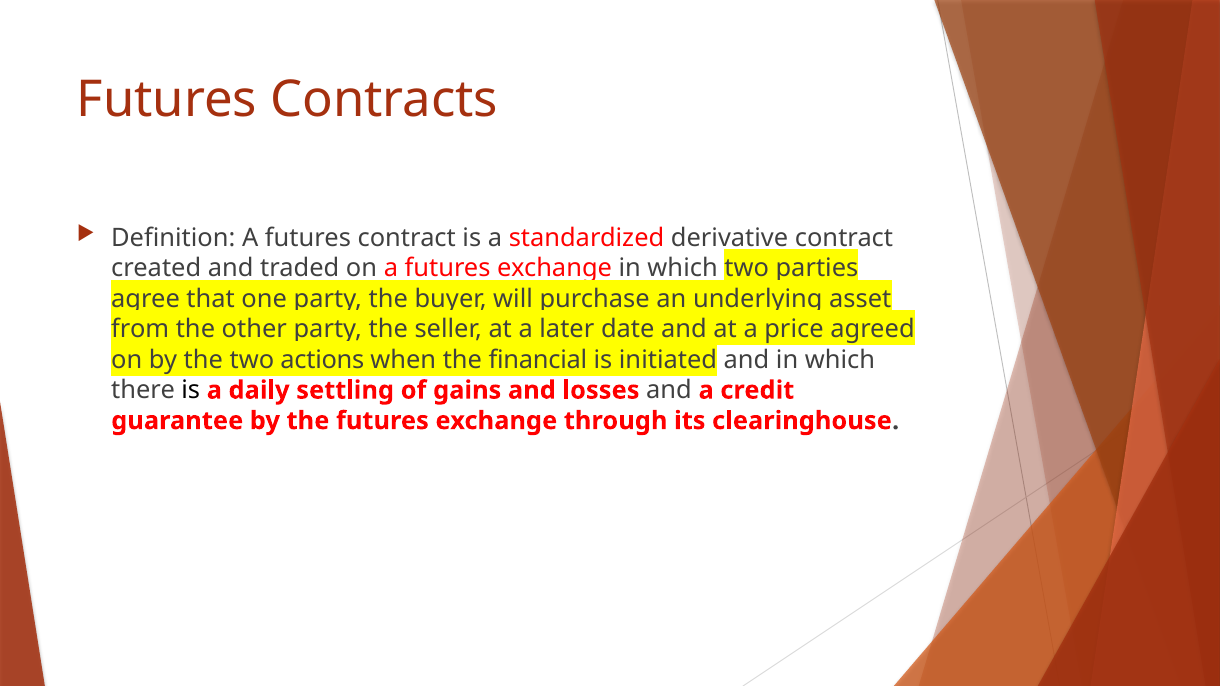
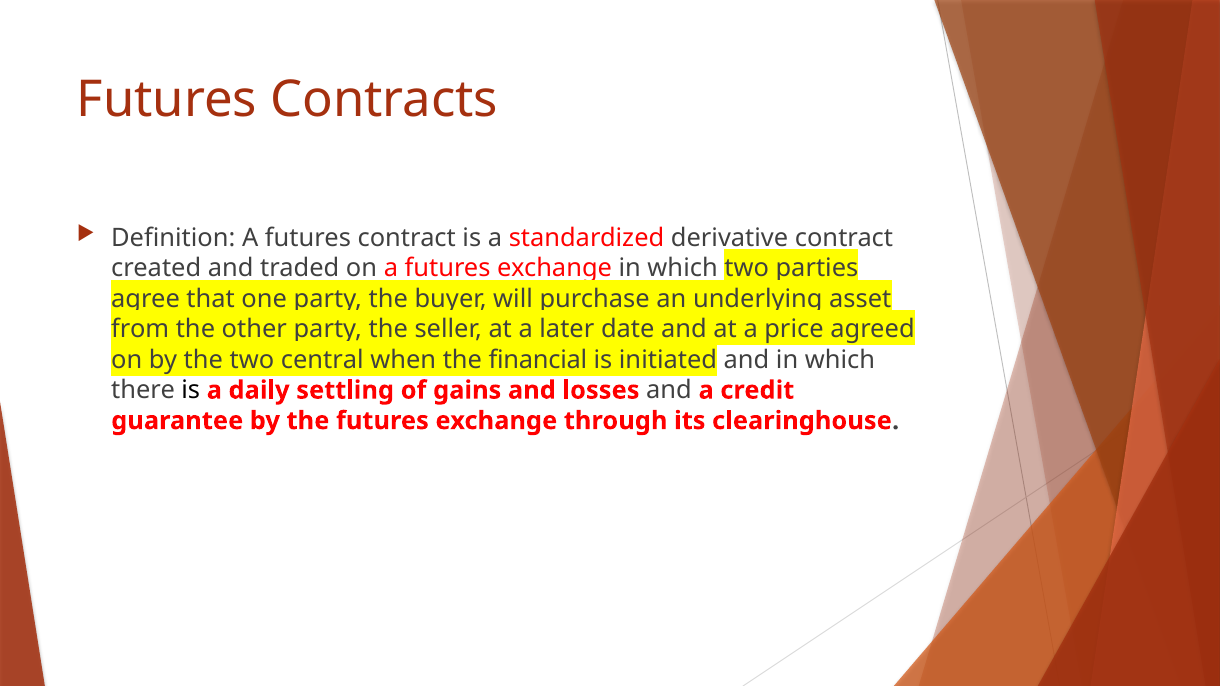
actions: actions -> central (322, 360)
